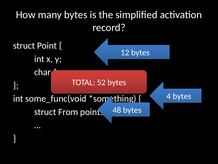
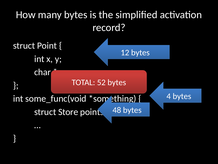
From: From -> Store (68, 112)
